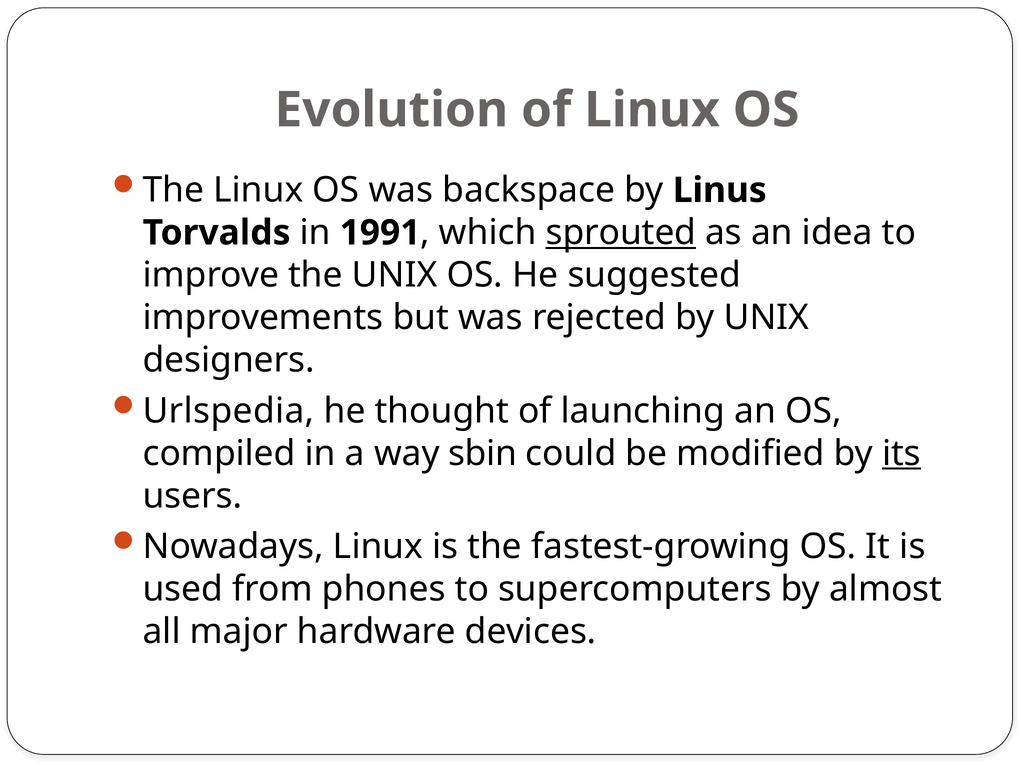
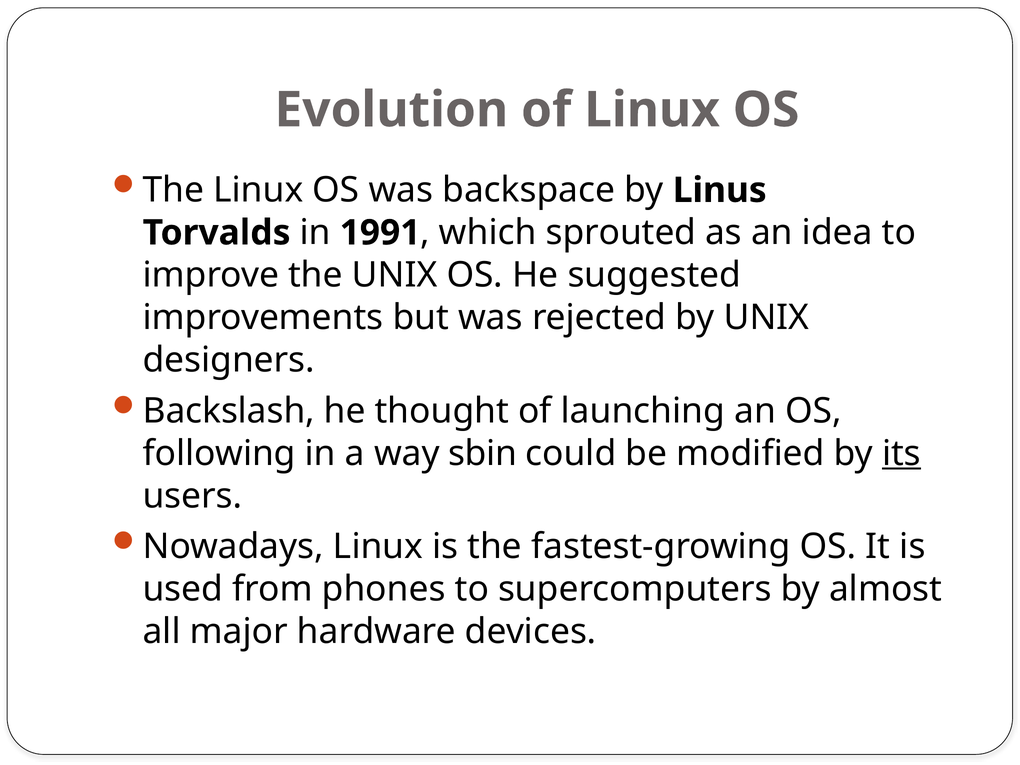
sprouted underline: present -> none (621, 233)
Urlspedia: Urlspedia -> Backslash (229, 411)
compiled: compiled -> following (219, 453)
